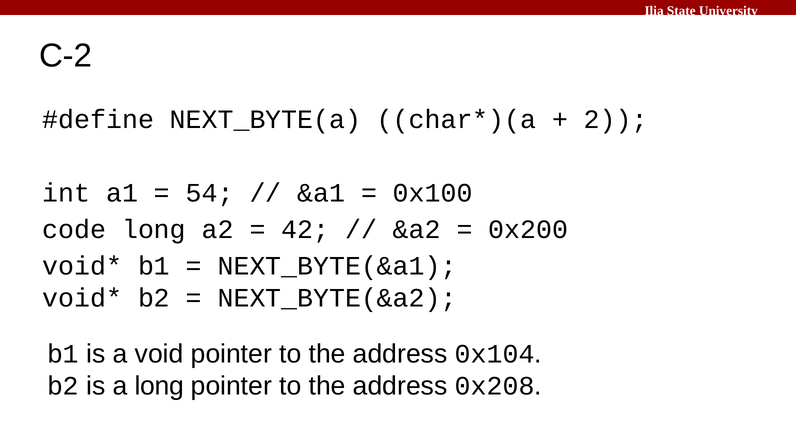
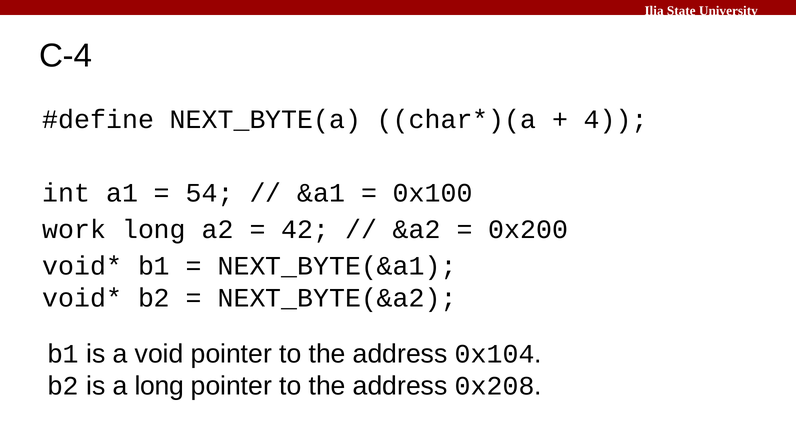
C-2: C-2 -> C-4 (66, 56)
2: 2 -> 4 (616, 119)
code: code -> work (74, 229)
